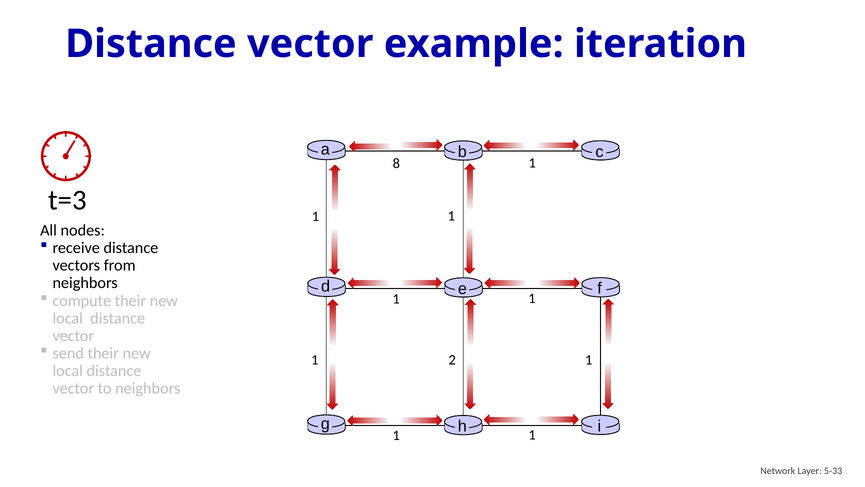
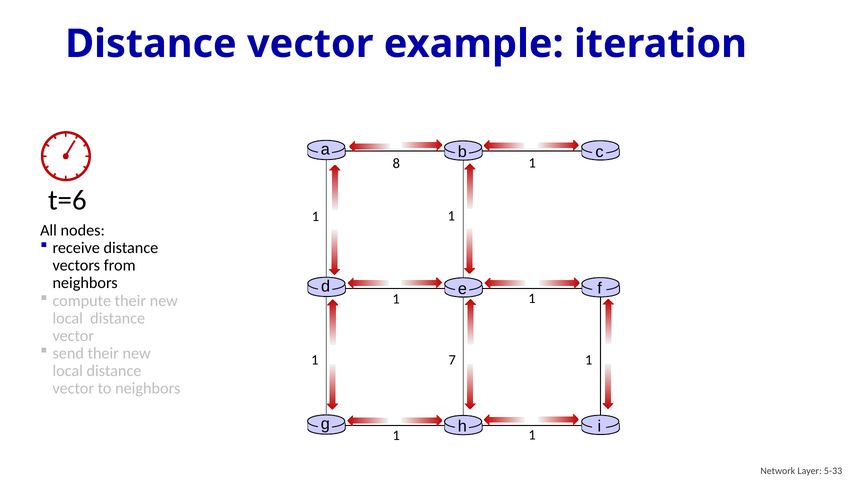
t=3: t=3 -> t=6 (68, 200)
2: 2 -> 7 (452, 360)
